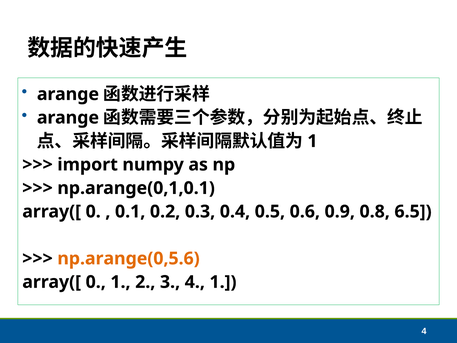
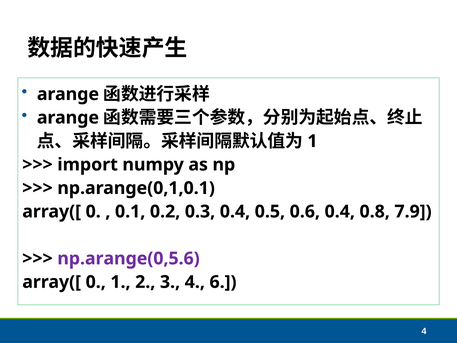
0.6 0.9: 0.9 -> 0.4 (340, 211)
6.5: 6.5 -> 7.9 (413, 211)
np.arange(0,5.6 colour: orange -> purple (128, 258)
4 1: 1 -> 6 (223, 282)
